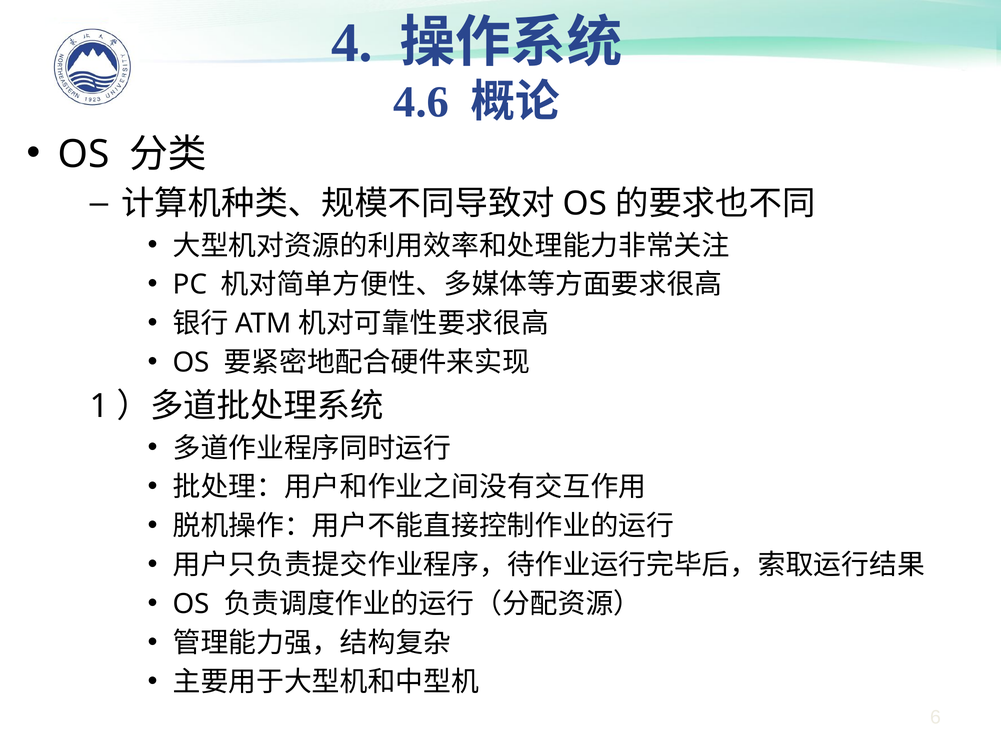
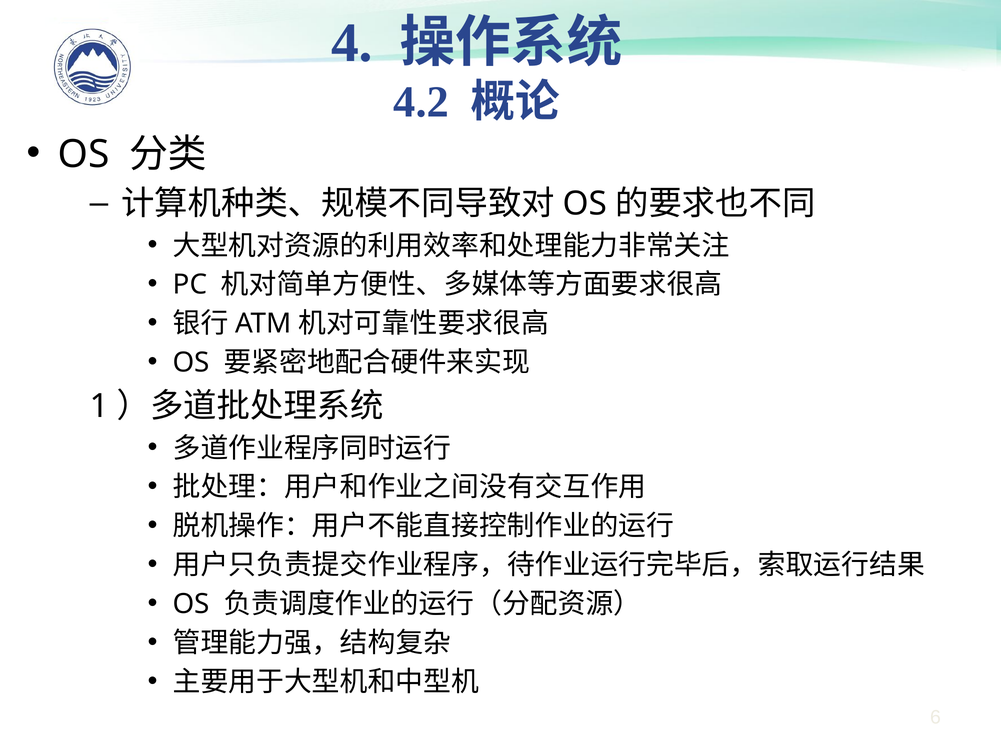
4.6: 4.6 -> 4.2 (421, 102)
